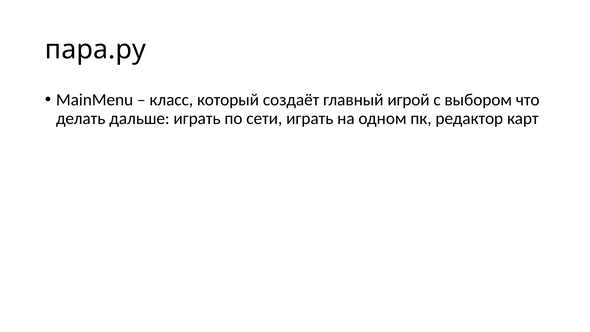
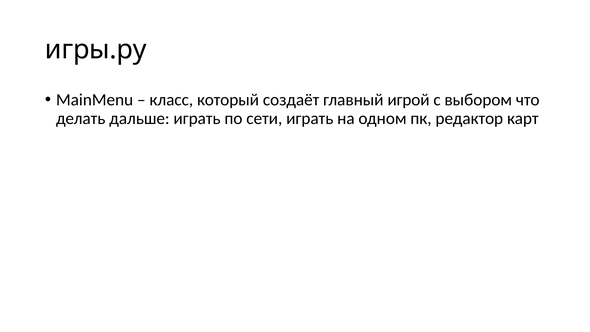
пара.py: пара.py -> игры.py (96, 50)
